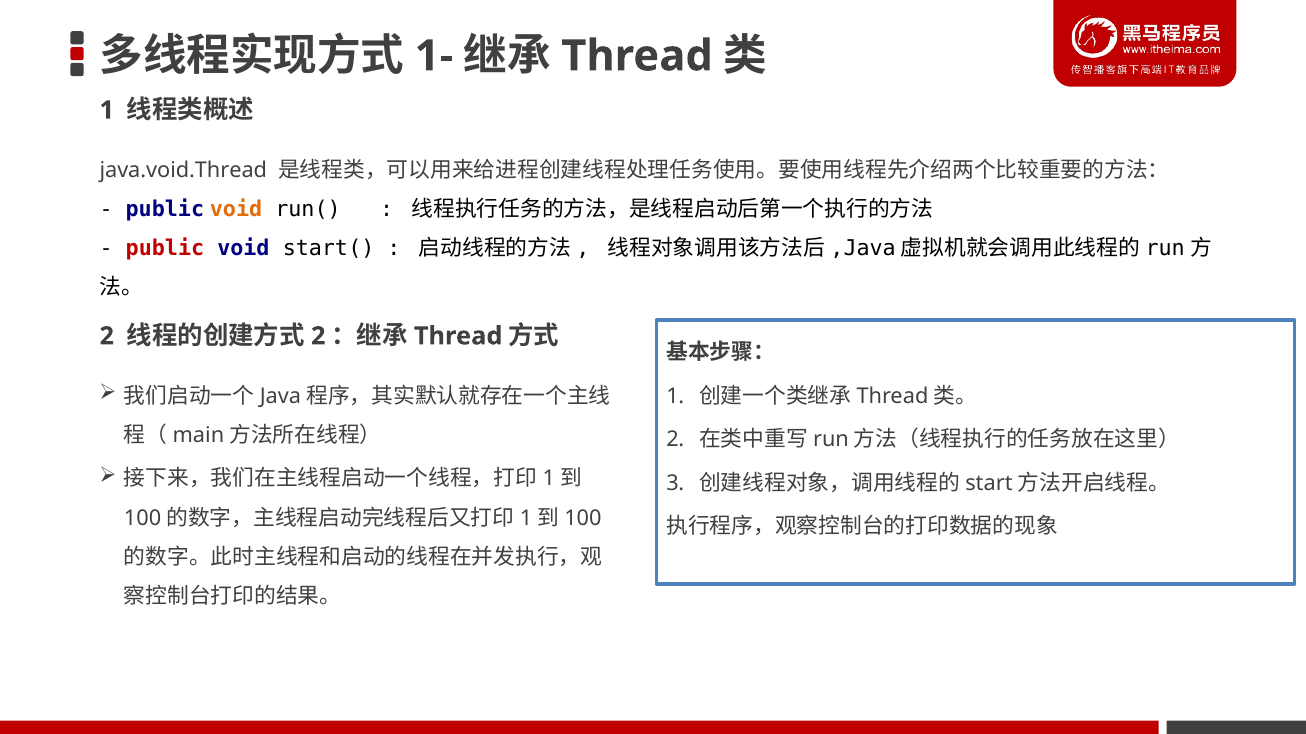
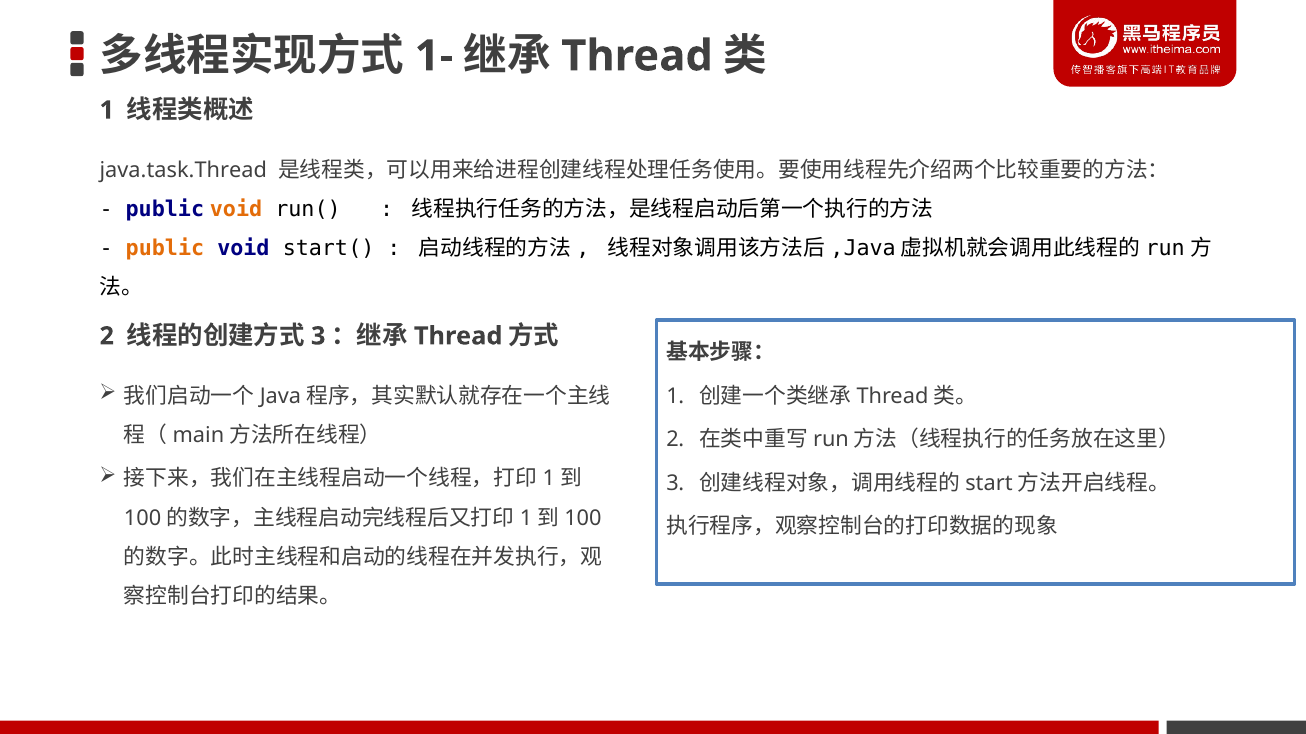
java.void.Thread: java.void.Thread -> java.task.Thread (183, 170)
public colour: red -> orange (165, 249)
2: 2 -> 3 (318, 336)
